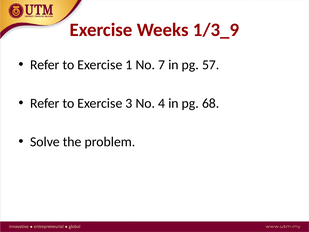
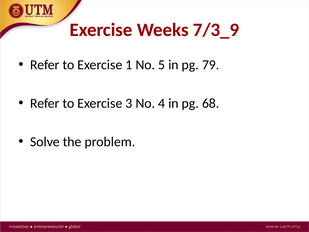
1/3_9: 1/3_9 -> 7/3_9 (216, 30)
7: 7 -> 5 (162, 65)
57: 57 -> 79 (211, 65)
